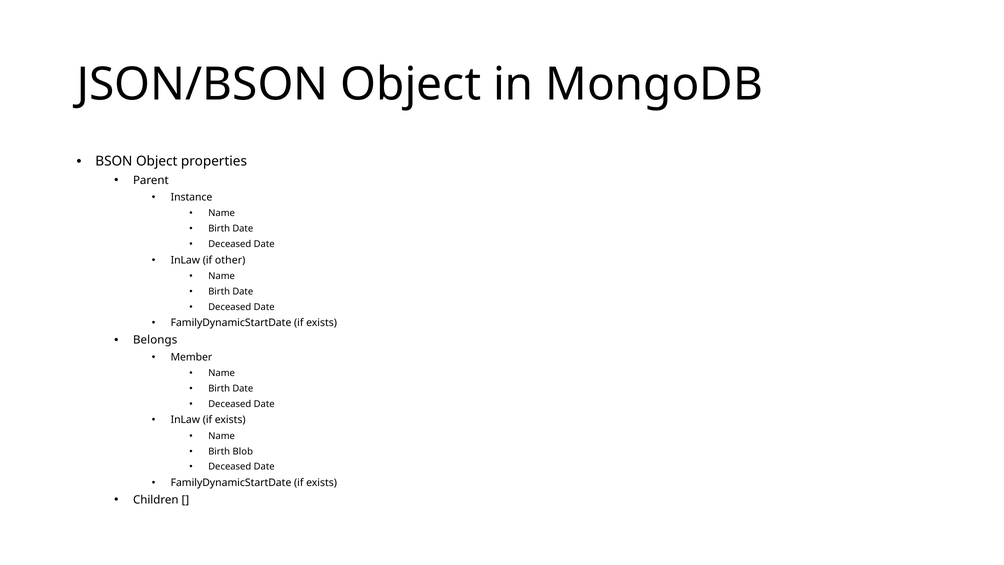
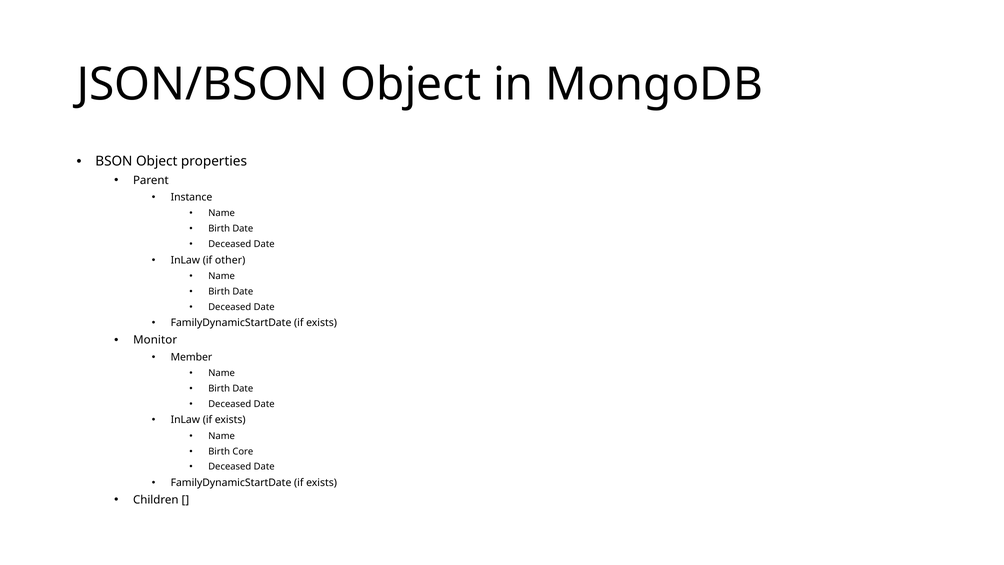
Belongs: Belongs -> Monitor (155, 340)
Blob: Blob -> Core (243, 451)
